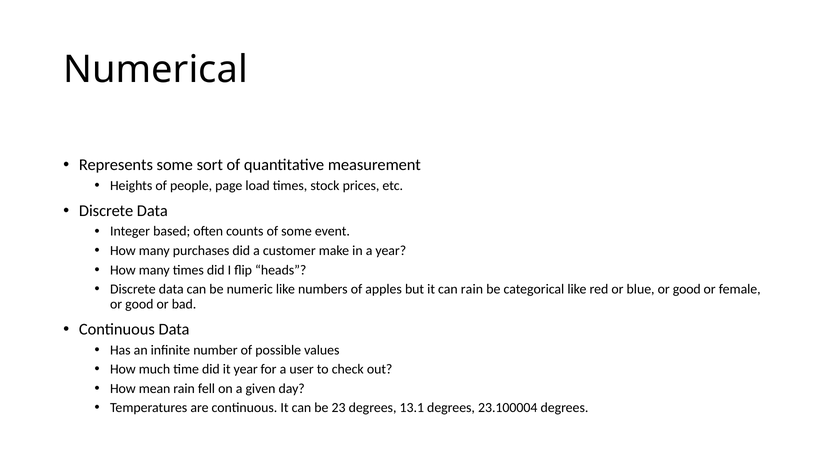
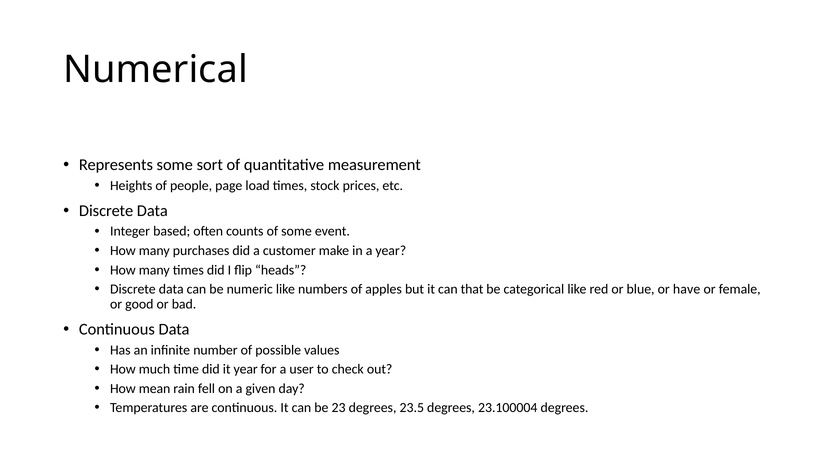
can rain: rain -> that (472, 289)
blue or good: good -> have (687, 289)
13.1: 13.1 -> 23.5 (412, 407)
